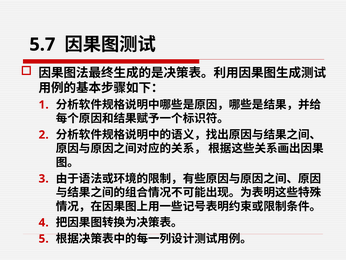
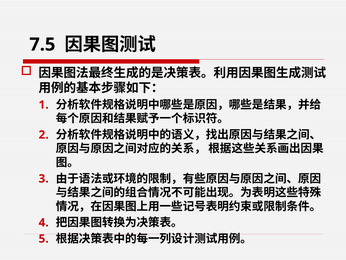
5.7: 5.7 -> 7.5 (42, 44)
